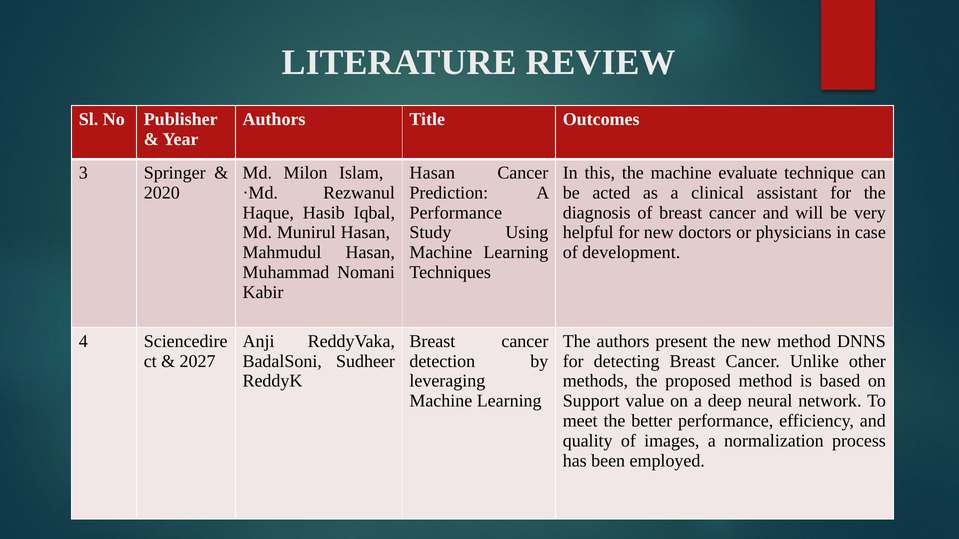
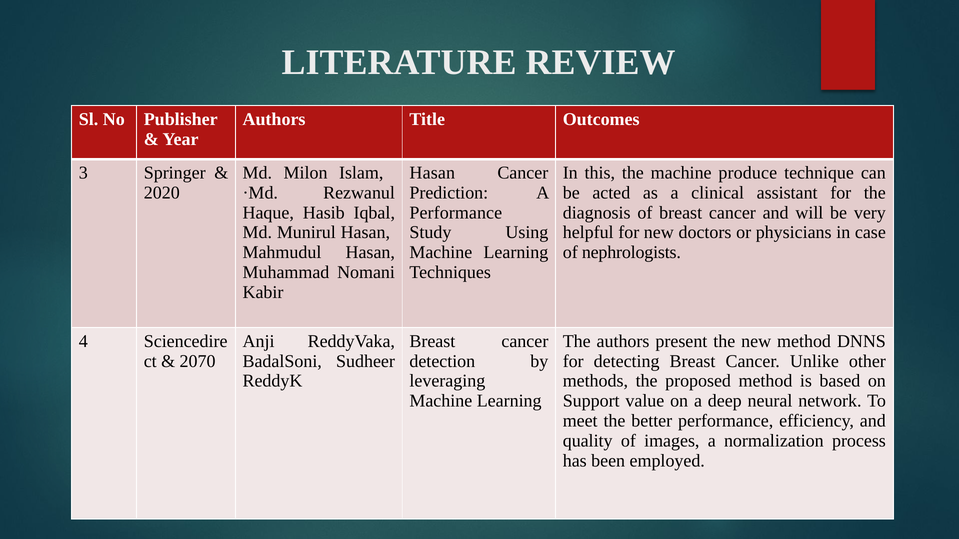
evaluate: evaluate -> produce (748, 173)
development: development -> nephrologists (631, 253)
2027: 2027 -> 2070 (198, 361)
